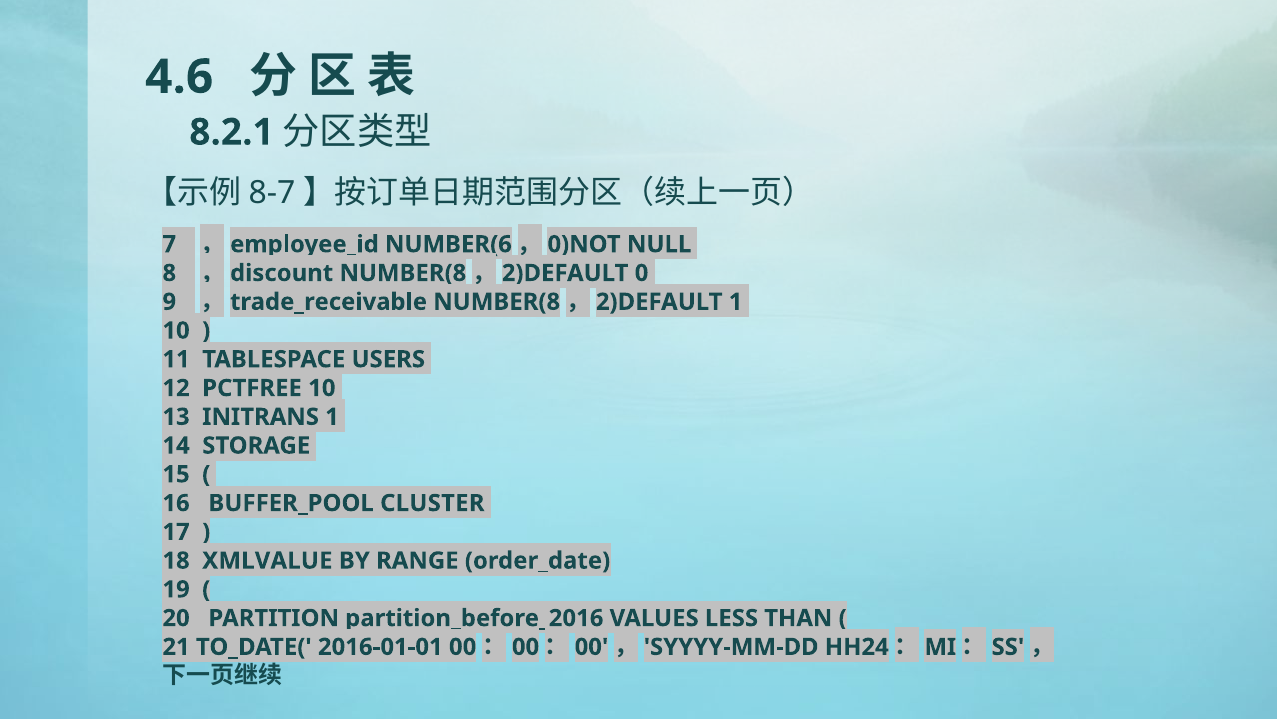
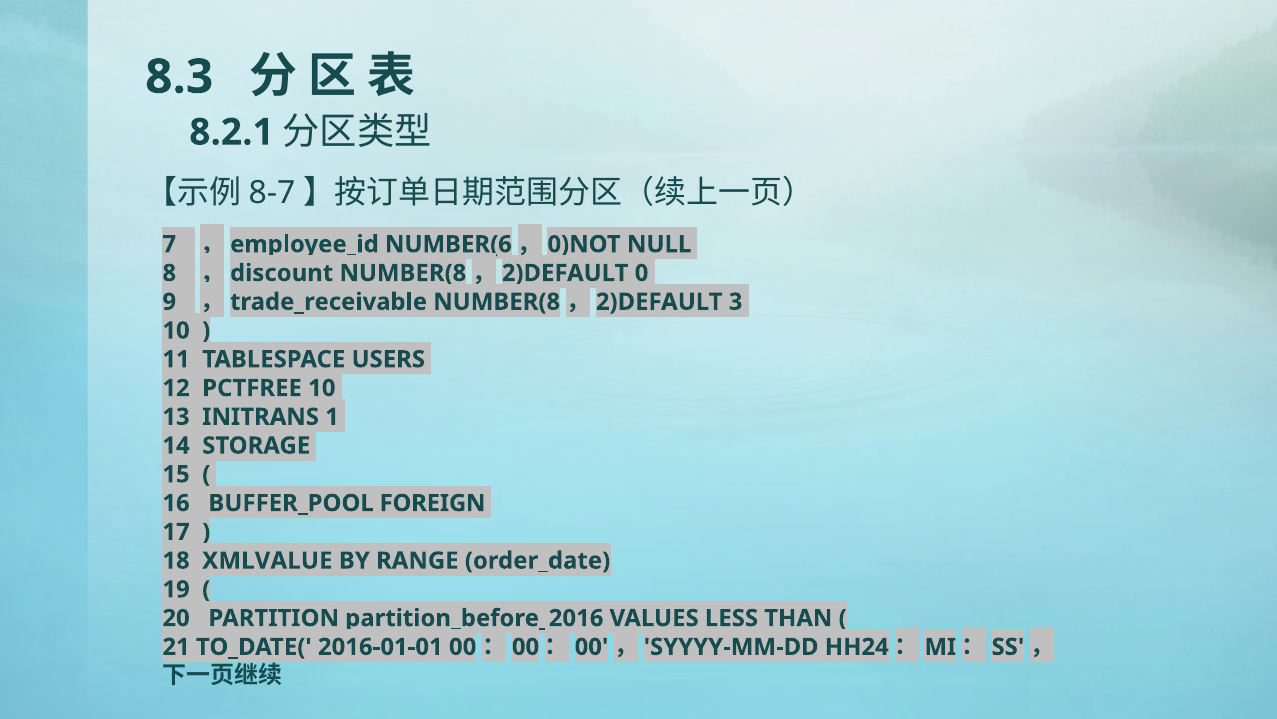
4.6: 4.6 -> 8.3 (179, 77)
1: 1 -> 3 (736, 302)
CLUSTER: CLUSTER -> FOREIGN (433, 503)
